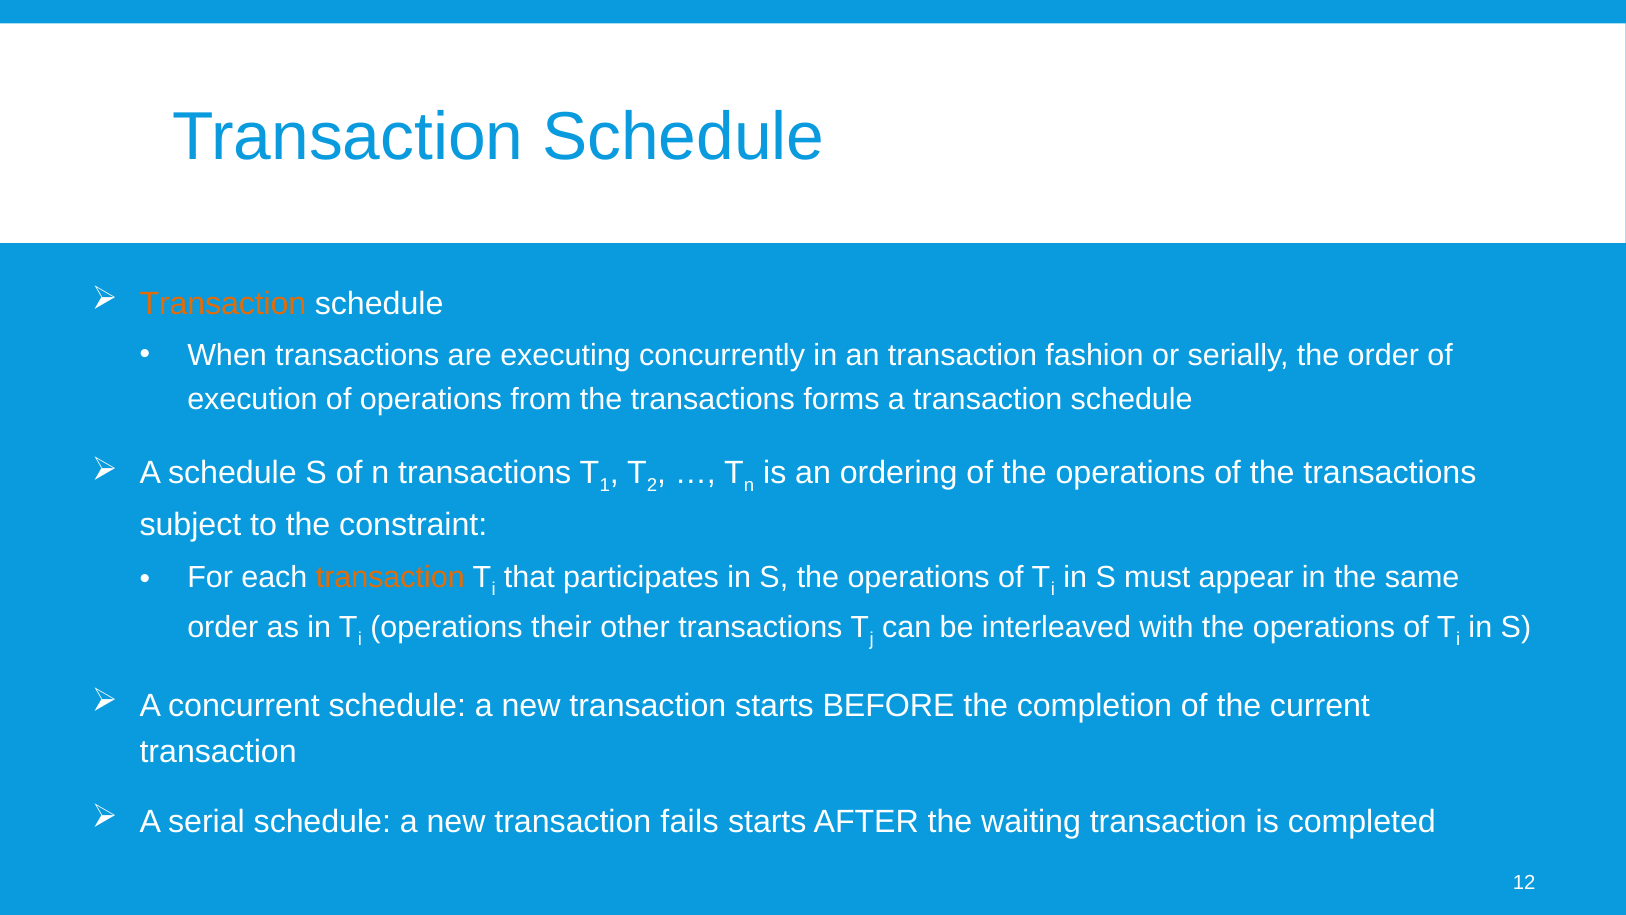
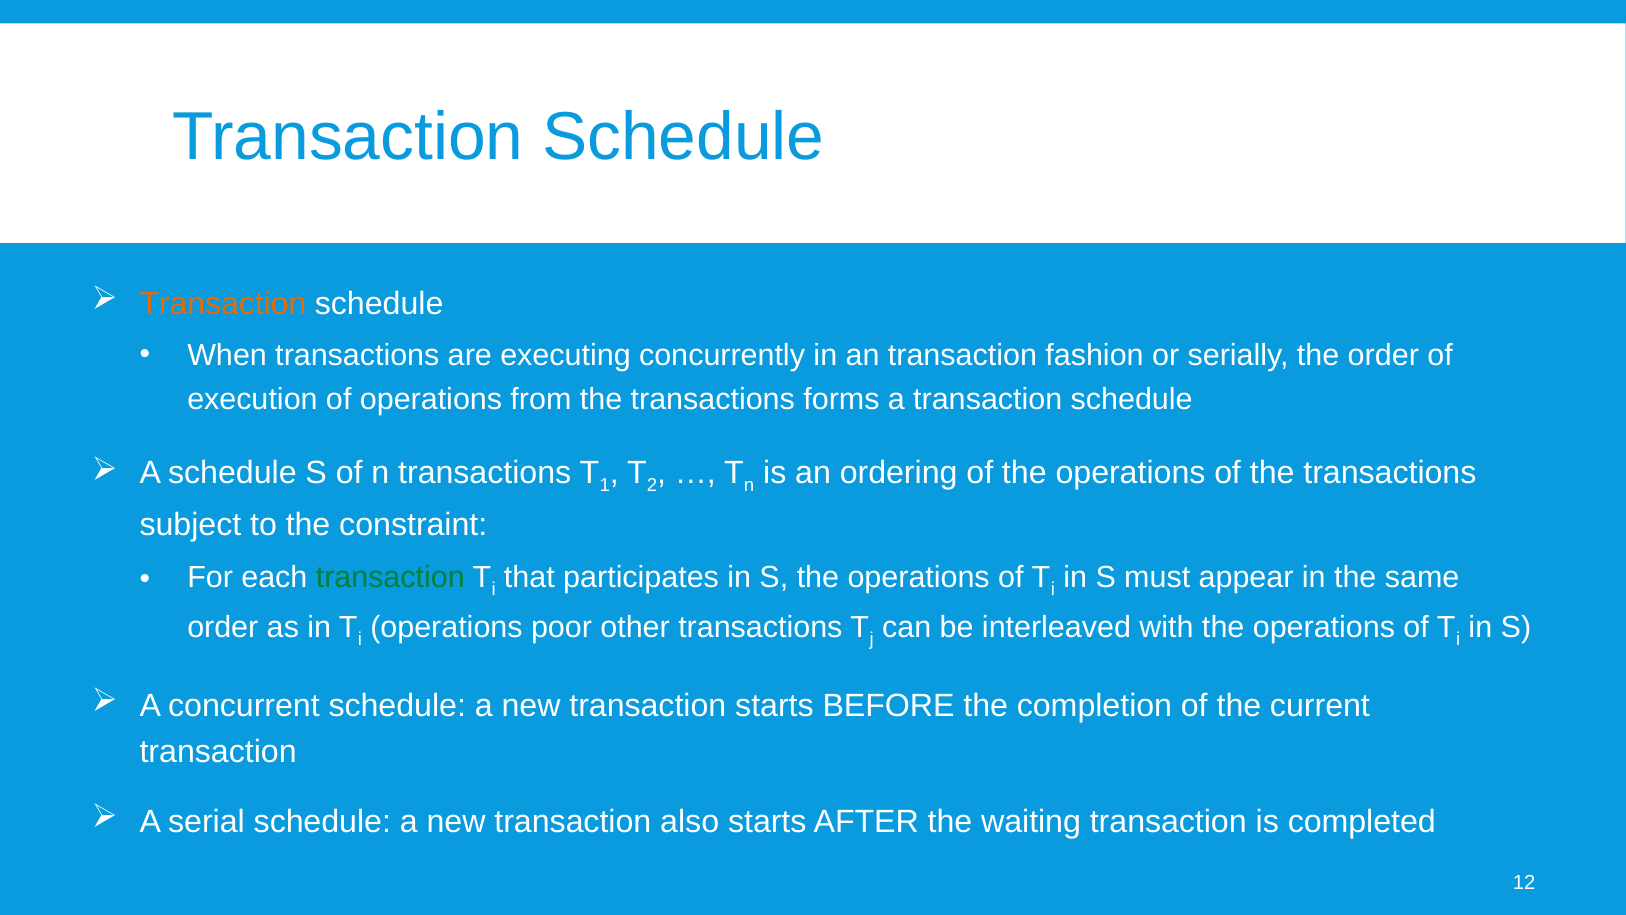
transaction colour: orange -> green (390, 577)
their: their -> poor (561, 627)
fails: fails -> also (690, 822)
